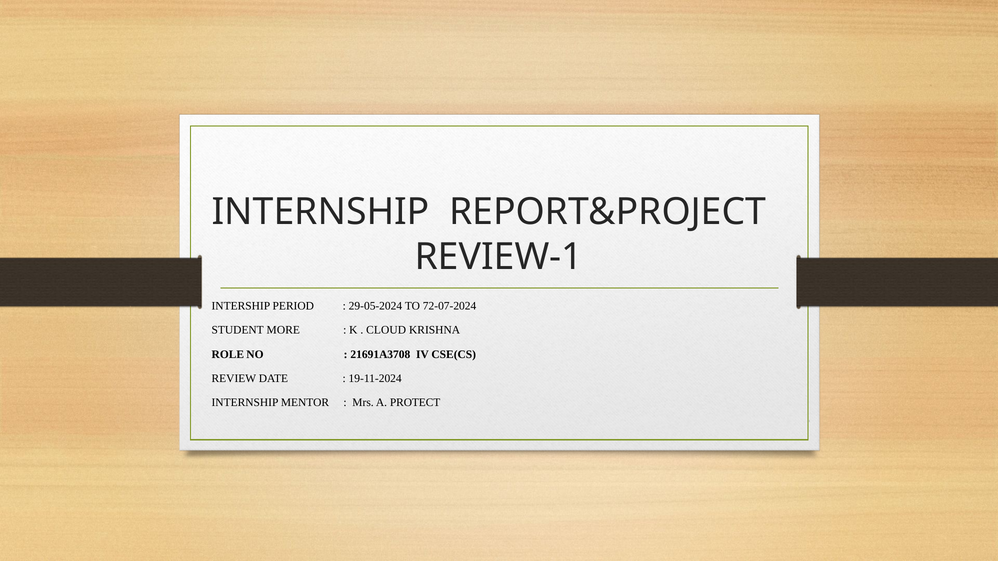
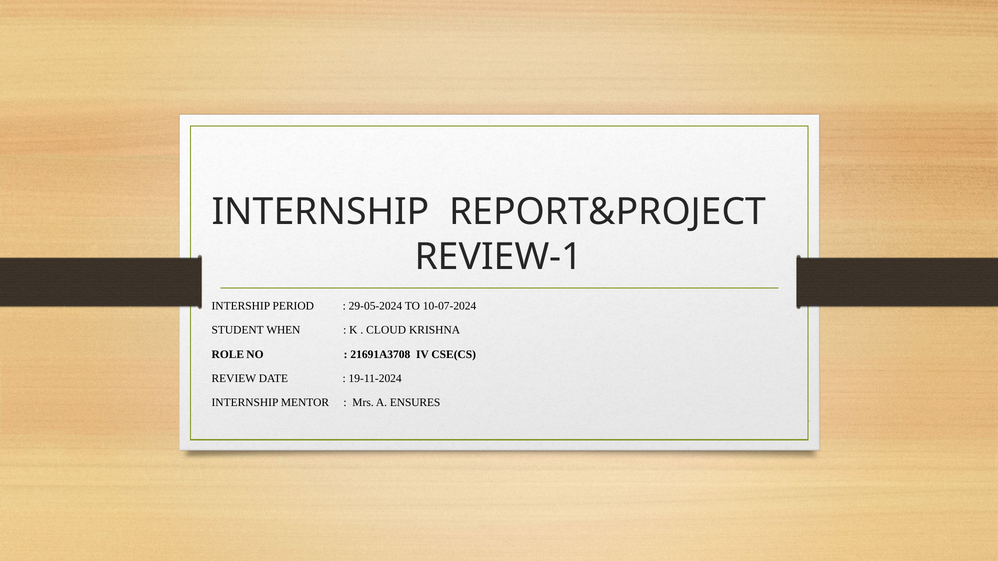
72-07-2024: 72-07-2024 -> 10-07-2024 (450, 306)
MORE: MORE -> WHEN (283, 330)
PROTECT: PROTECT -> ENSURES (415, 403)
